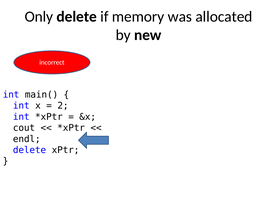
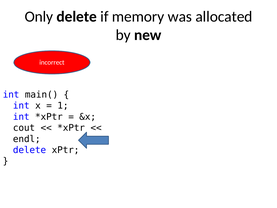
2: 2 -> 1 (63, 106)
